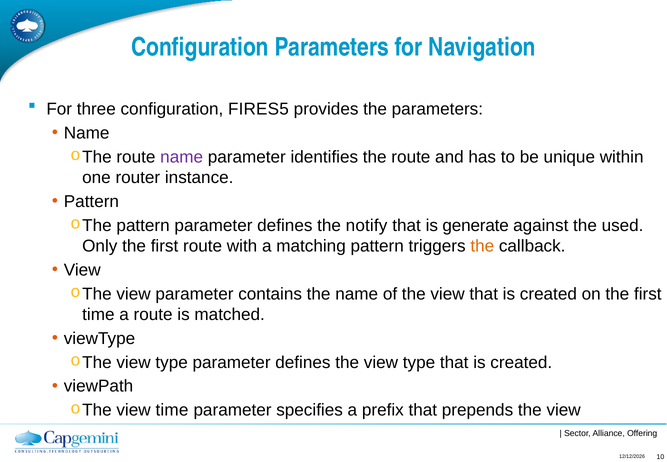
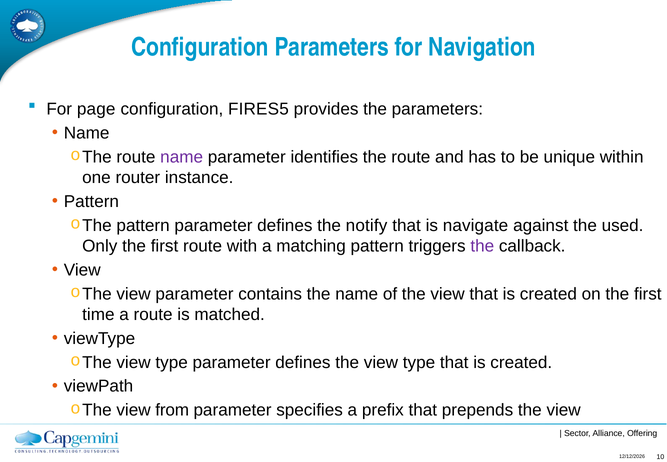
three: three -> page (96, 109)
generate: generate -> navigate (476, 225)
the colour: orange -> purple (482, 246)
view time: time -> from (172, 410)
